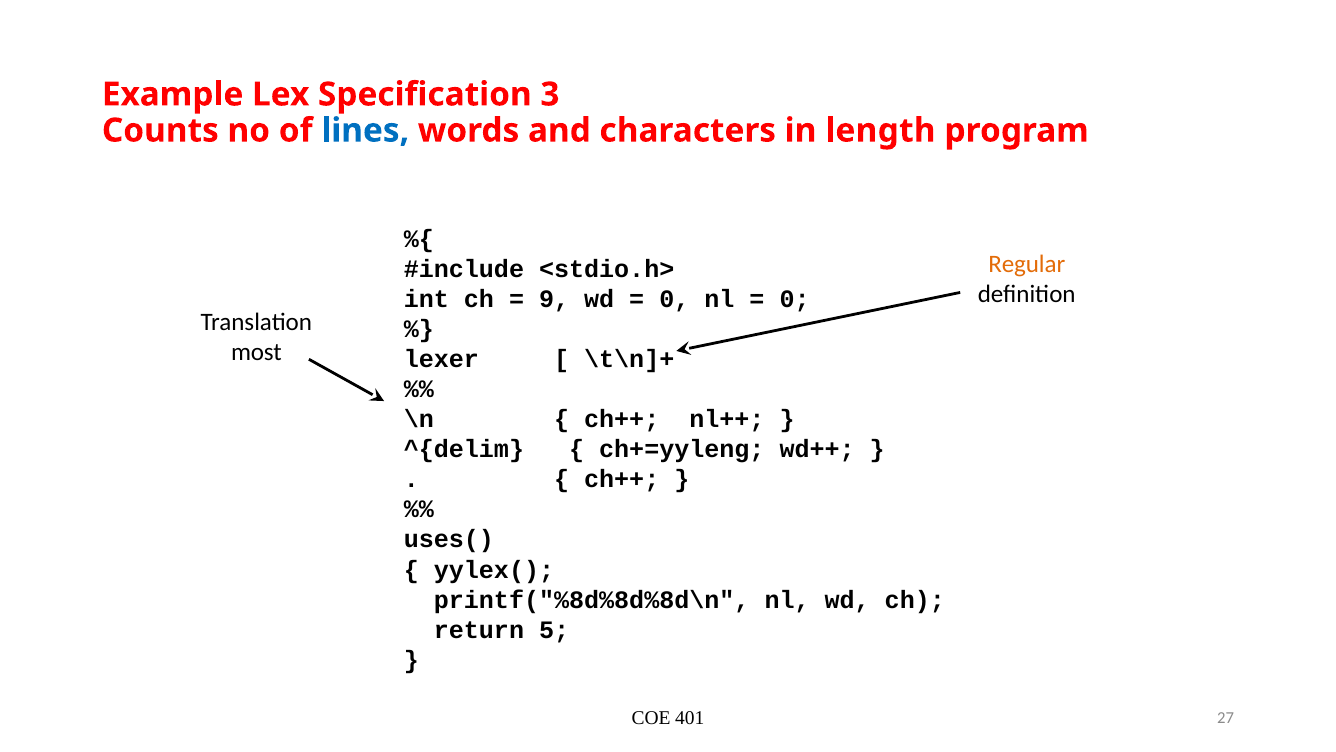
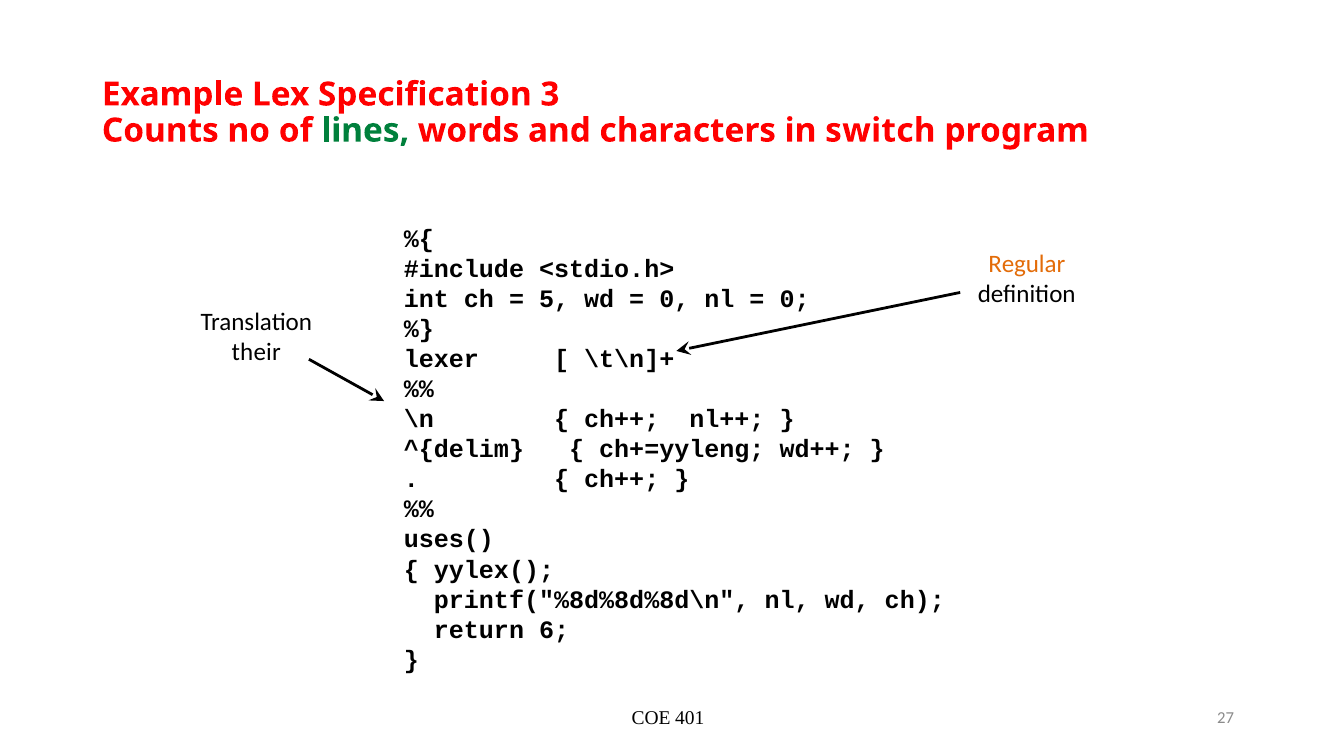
lines colour: blue -> green (365, 130)
length: length -> switch (880, 130)
9: 9 -> 5 (554, 299)
most: most -> their (256, 352)
5: 5 -> 6 (554, 630)
